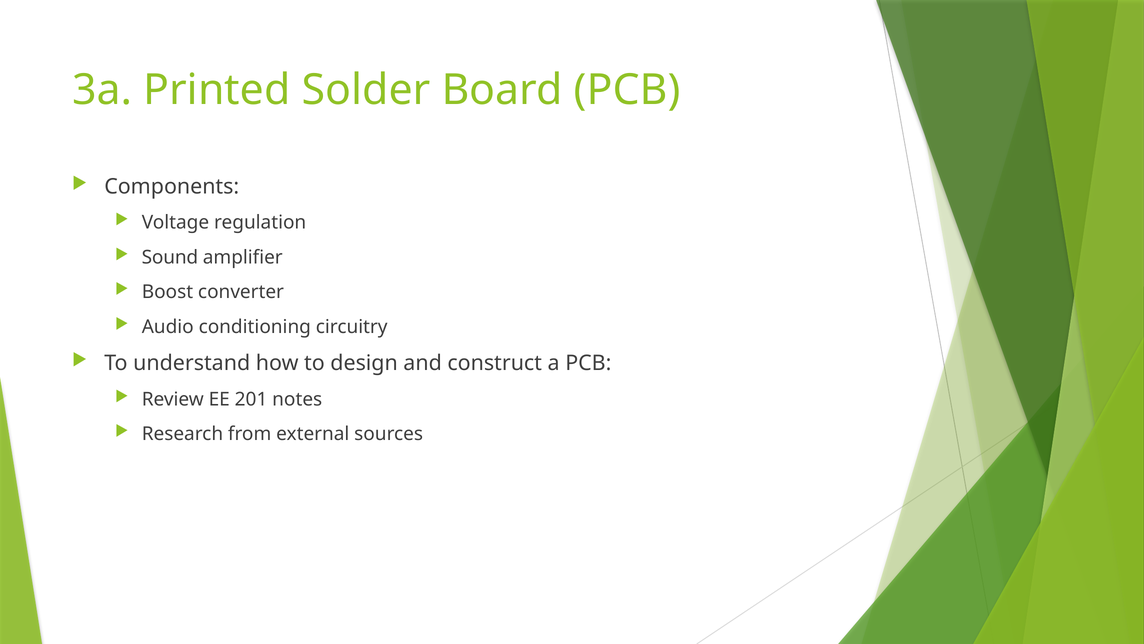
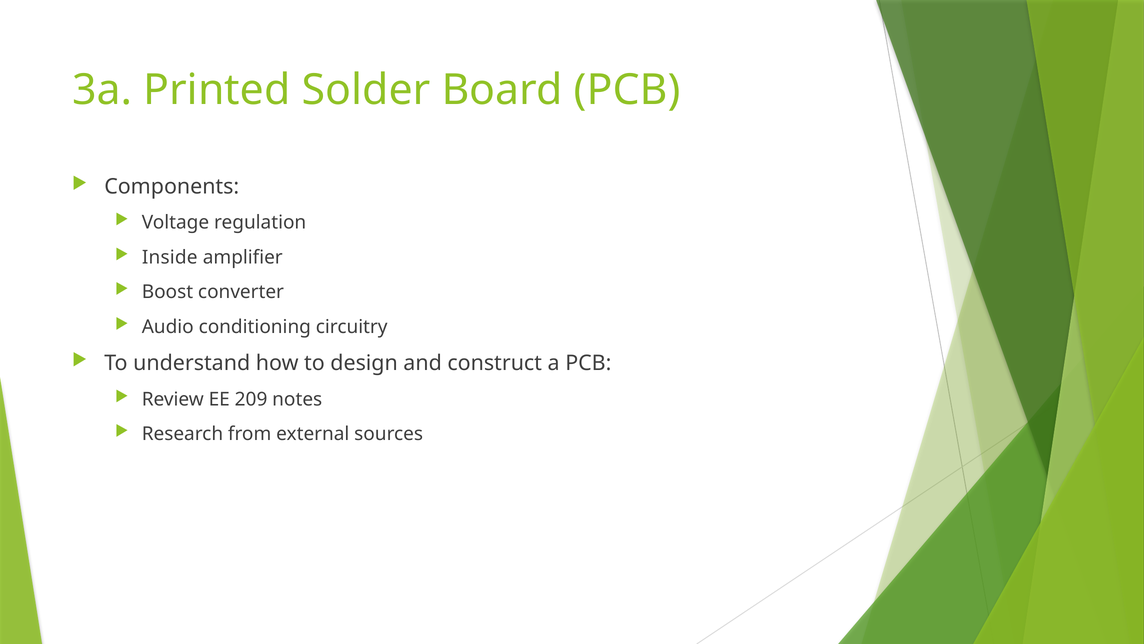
Sound: Sound -> Inside (170, 257)
201: 201 -> 209 (251, 399)
